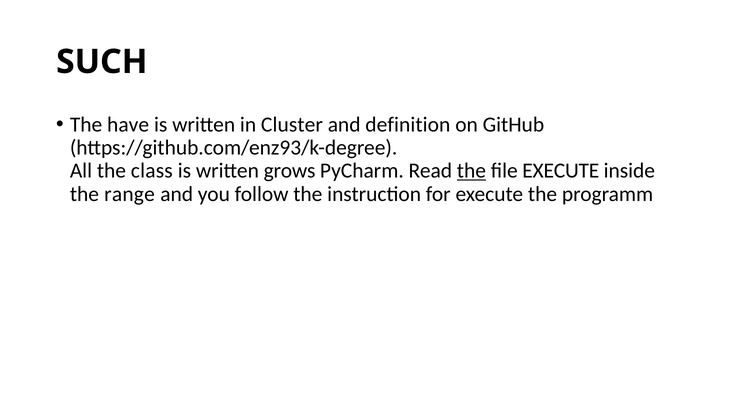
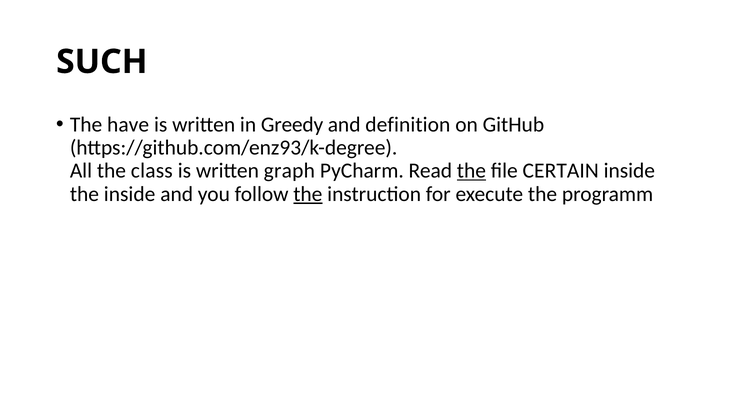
Cluster: Cluster -> Greedy (292, 124)
grows: grows -> graph (289, 171)
file EXECUTE: EXECUTE -> CERTAIN (561, 171)
the range: range -> inside (130, 194)
the underline: none -> present (308, 194)
